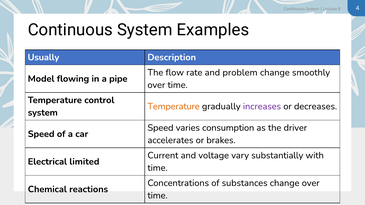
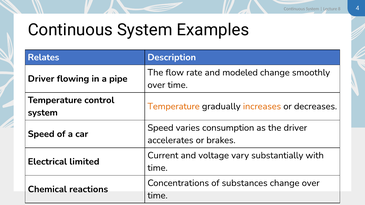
Usually: Usually -> Relates (43, 57)
problem: problem -> modeled (240, 73)
Model: Model -> Driver (41, 79)
increases colour: purple -> orange (262, 106)
